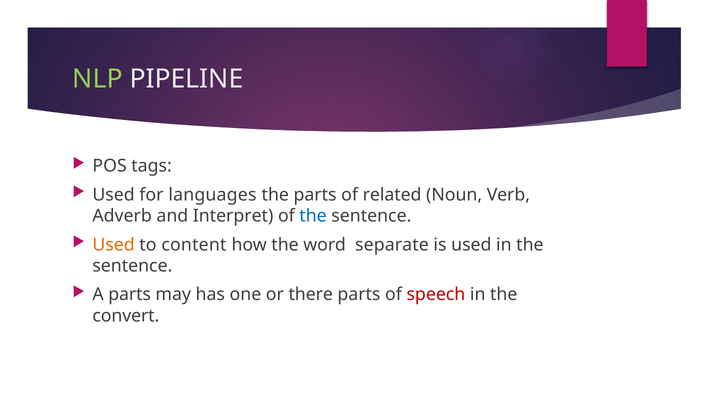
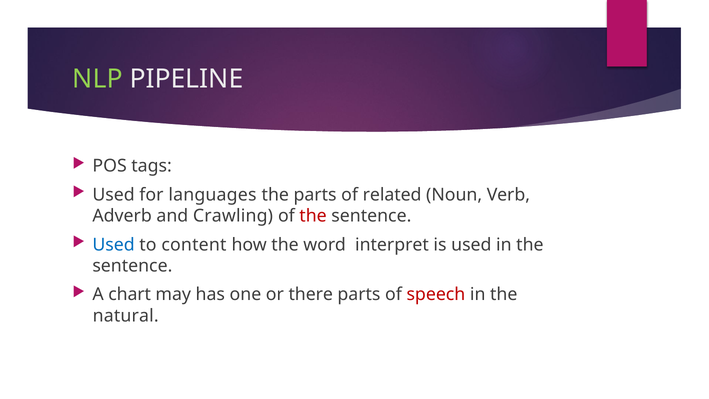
Interpret: Interpret -> Crawling (233, 216)
the colour: blue -> red (313, 216)
Used colour: orange -> blue (114, 245)
separate: separate -> interpret (392, 245)
A parts: parts -> chart (130, 294)
convert: convert -> natural (126, 316)
